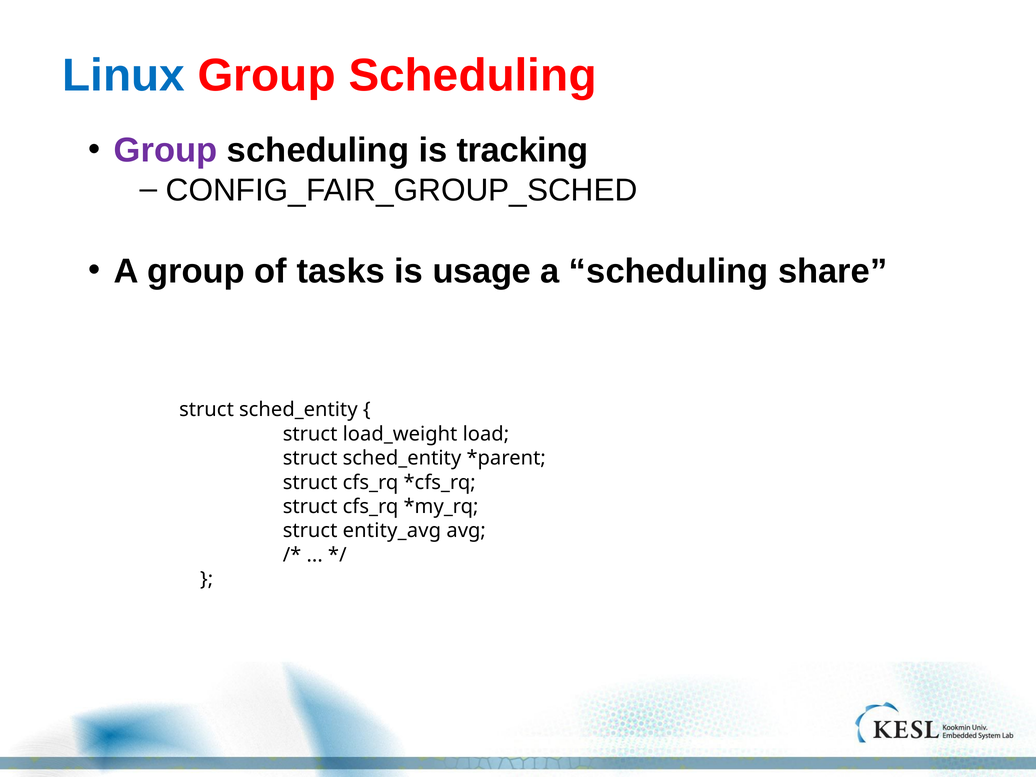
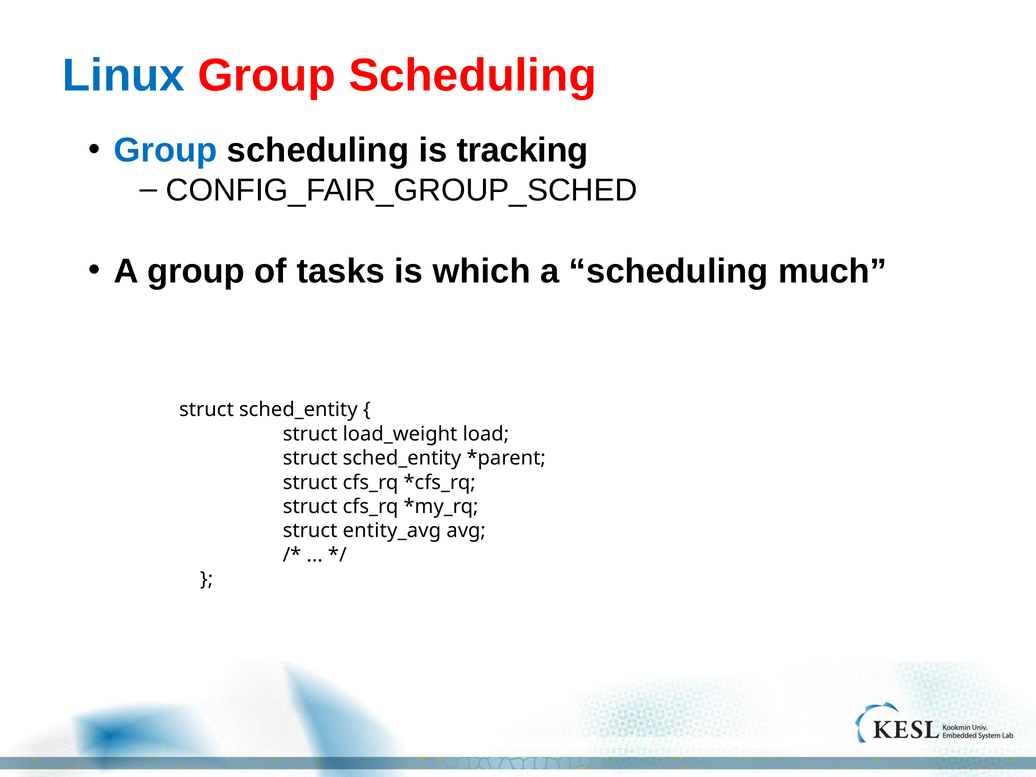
Group colour: purple -> blue (166, 151)
usage: usage -> which (482, 271)
share: share -> much (833, 271)
